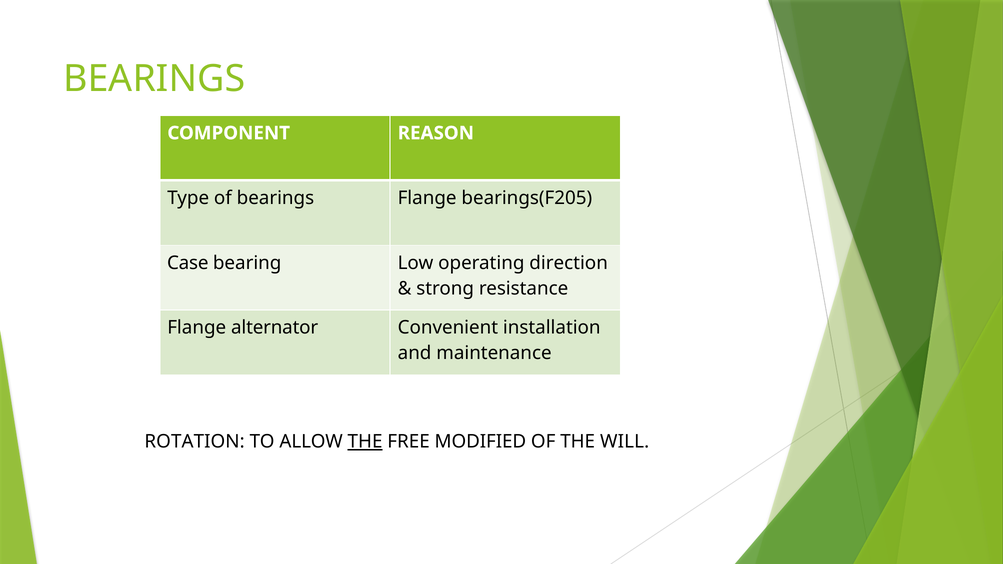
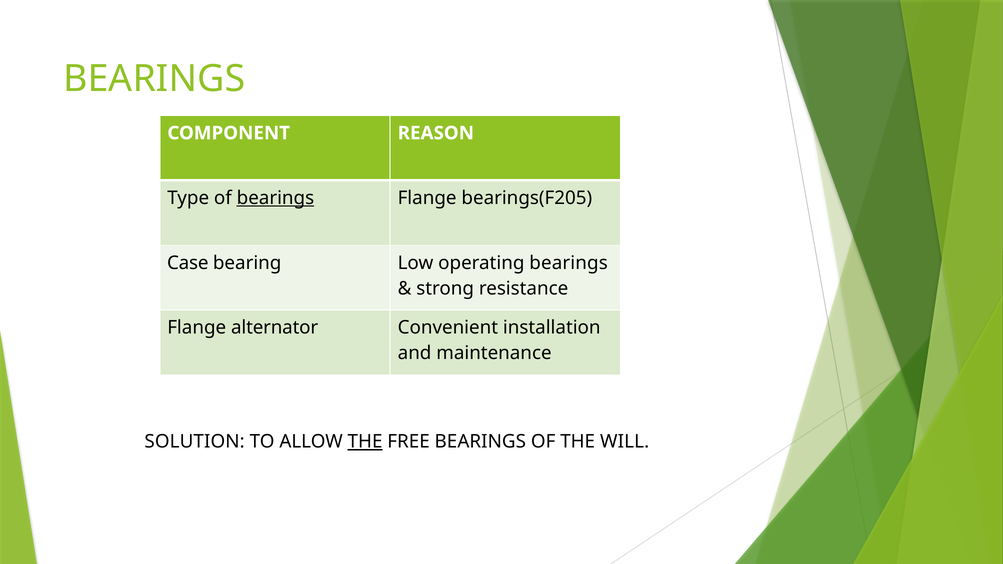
bearings underline: none -> present (275, 198)
operating direction: direction -> bearings (569, 263)
ROTATION: ROTATION -> SOLUTION (195, 442)
FREE MODIFIED: MODIFIED -> BEARINGS (480, 442)
